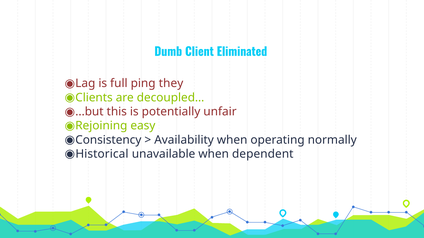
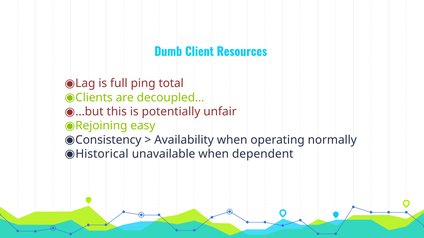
Eliminated: Eliminated -> Resources (242, 52)
they: they -> total (171, 84)
